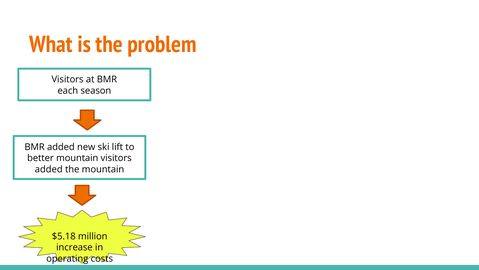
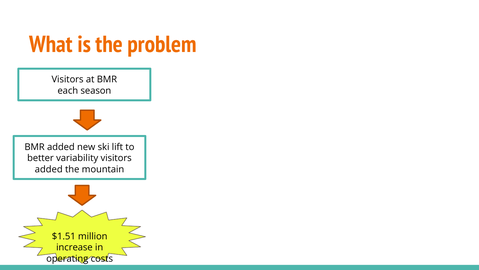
better mountain: mountain -> variability (77, 158)
$5.18: $5.18 -> $1.51 (64, 236)
